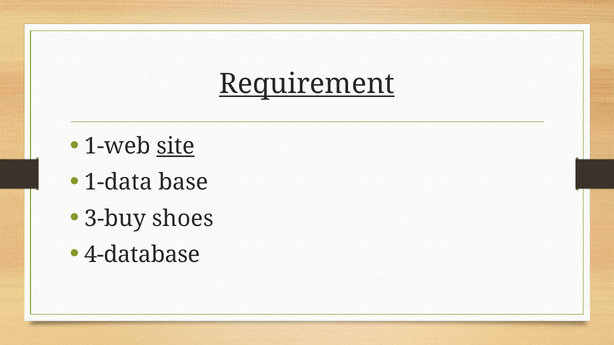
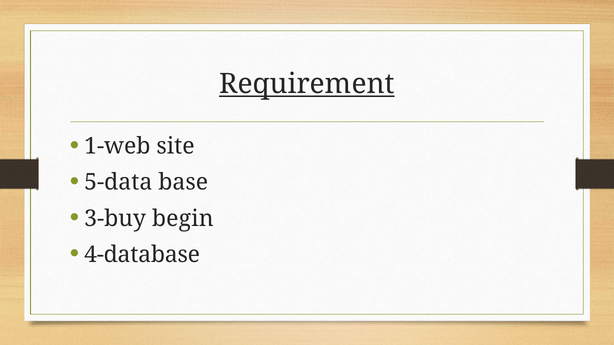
site underline: present -> none (176, 147)
1-data: 1-data -> 5-data (118, 183)
shoes: shoes -> begin (183, 219)
